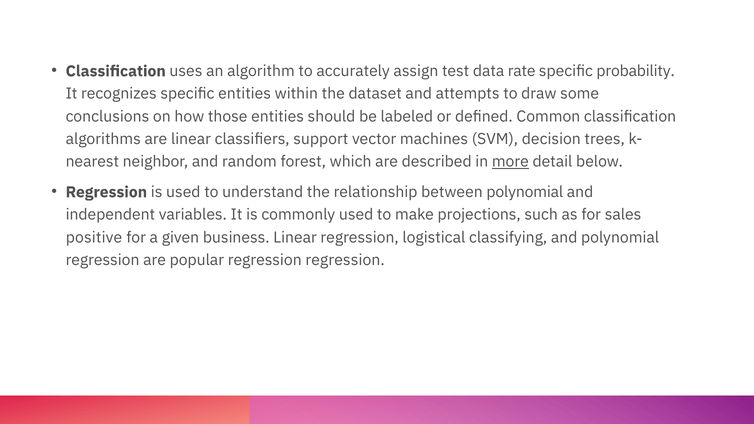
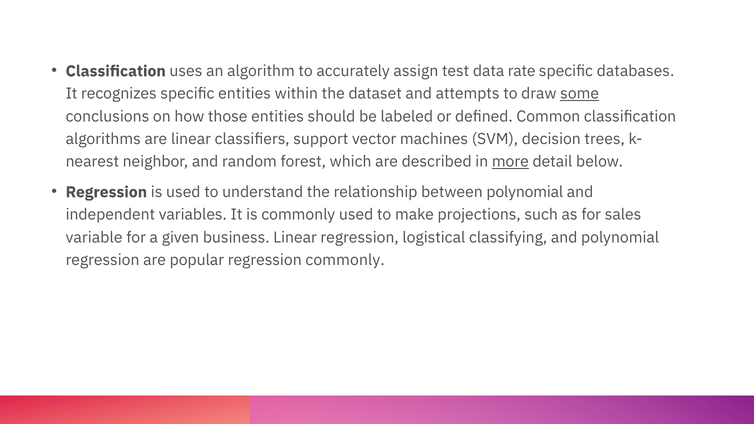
probability: probability -> databases (636, 71)
some underline: none -> present (580, 94)
positive: positive -> variable (94, 237)
regression regression: regression -> commonly (345, 260)
